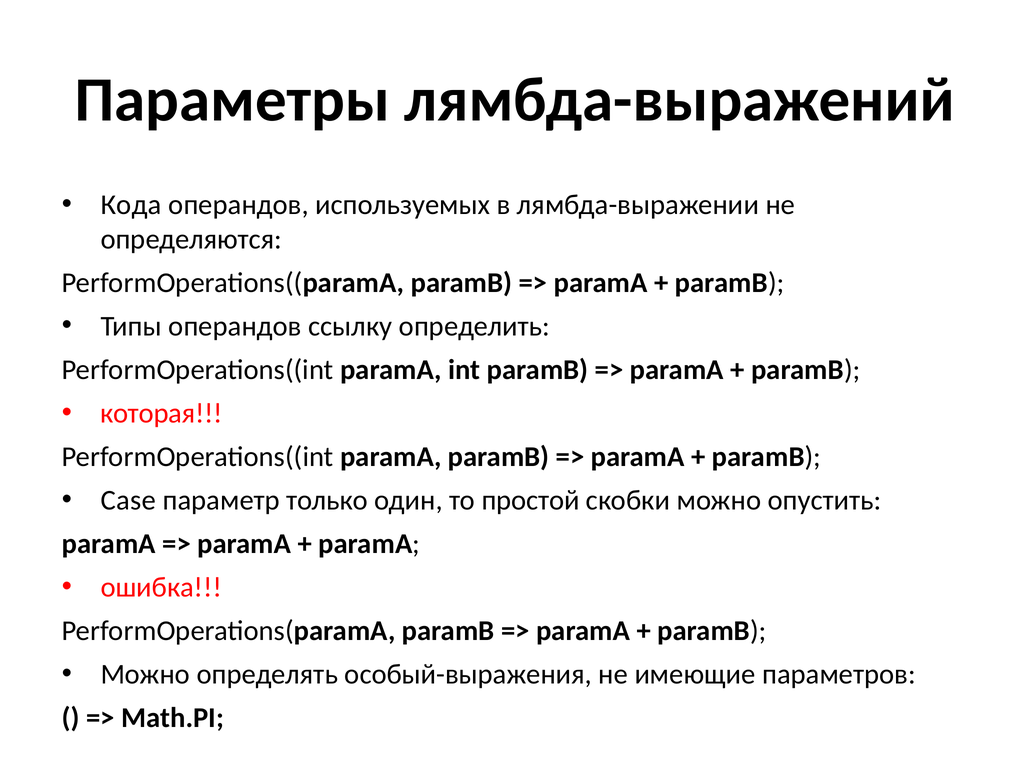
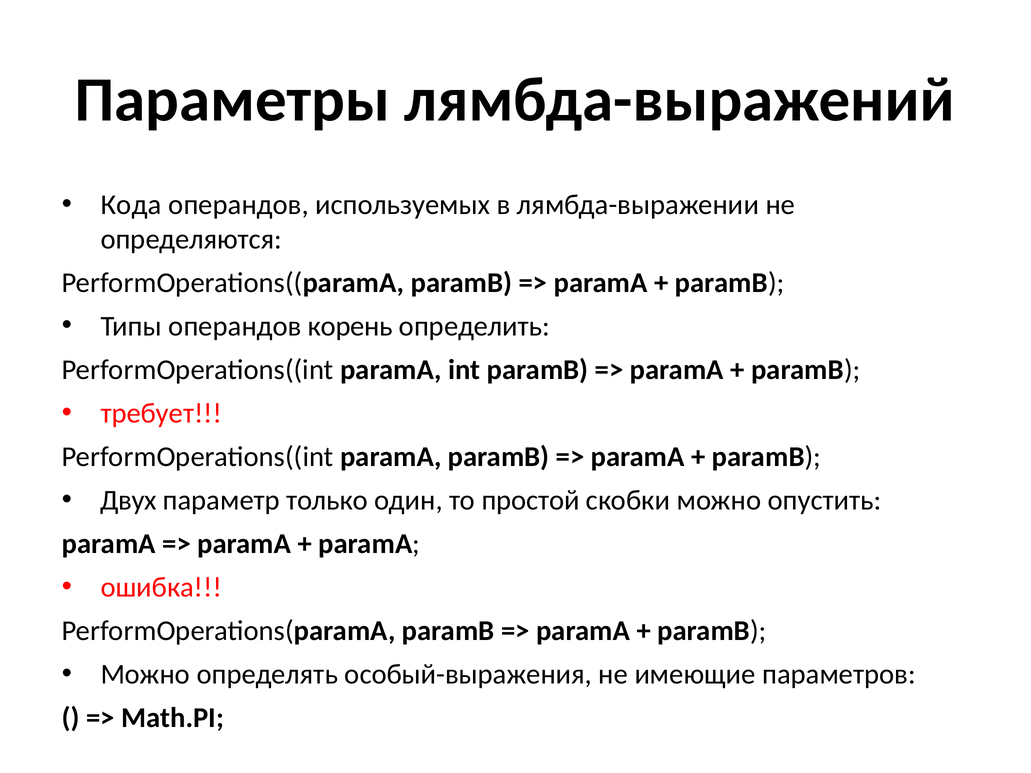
ссылку: ссылку -> корень (350, 326)
которая: которая -> требует (161, 413)
Case: Case -> Двух (128, 500)
